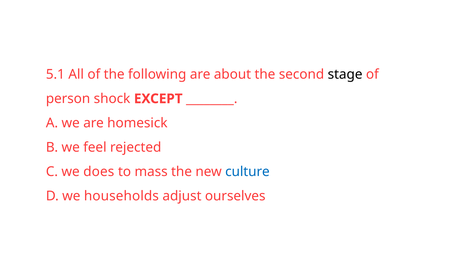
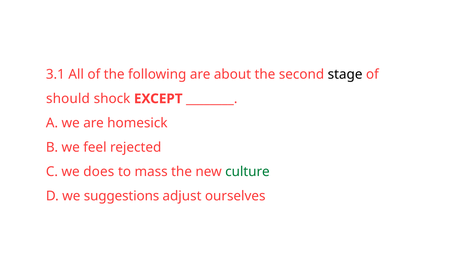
5.1: 5.1 -> 3.1 (55, 74)
person: person -> should (68, 98)
culture colour: blue -> green (247, 171)
households: households -> suggestions (122, 196)
